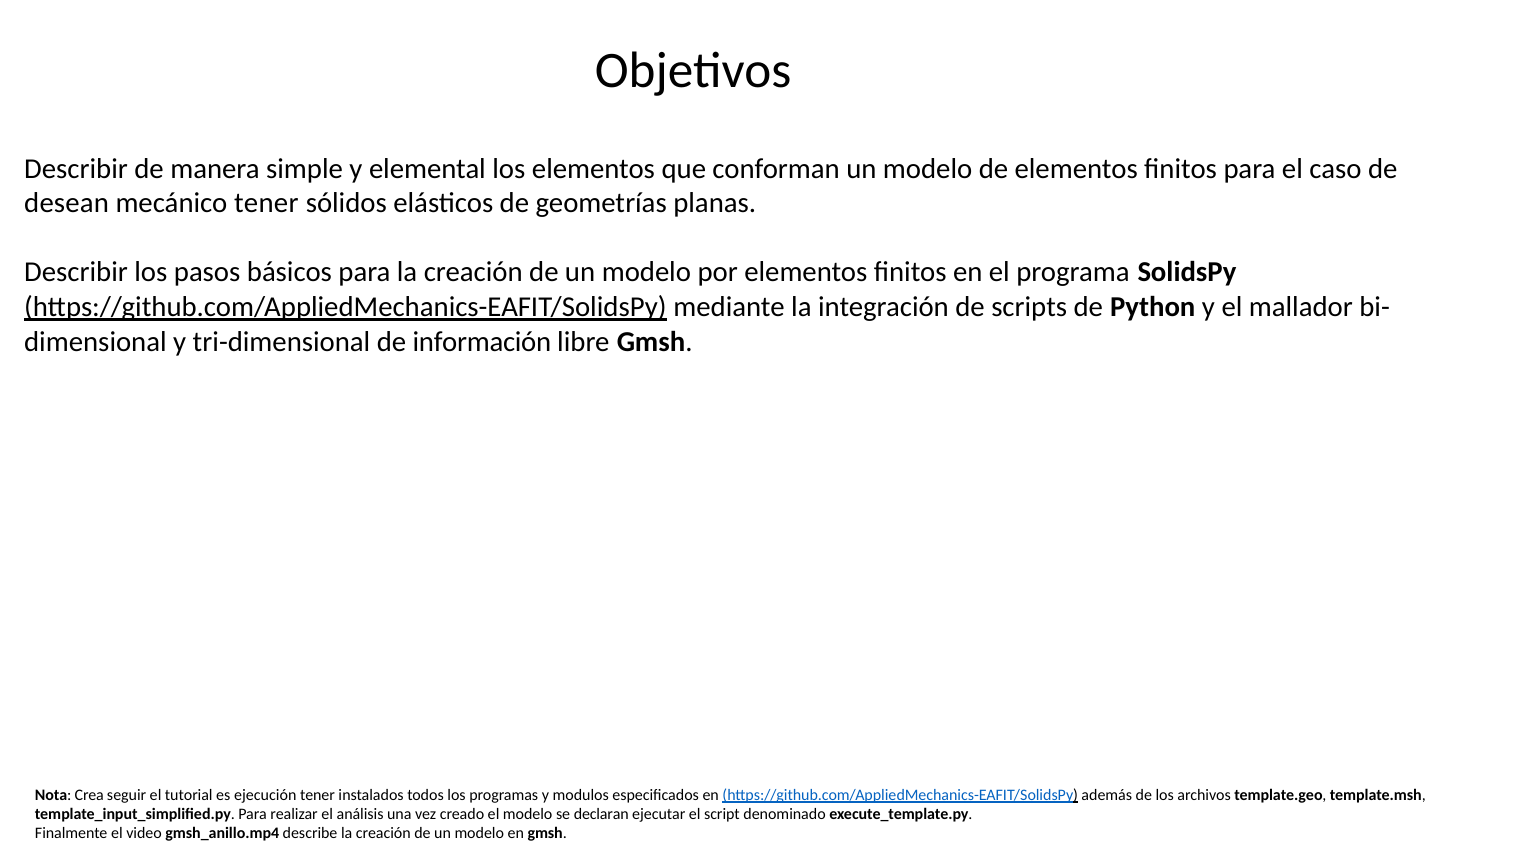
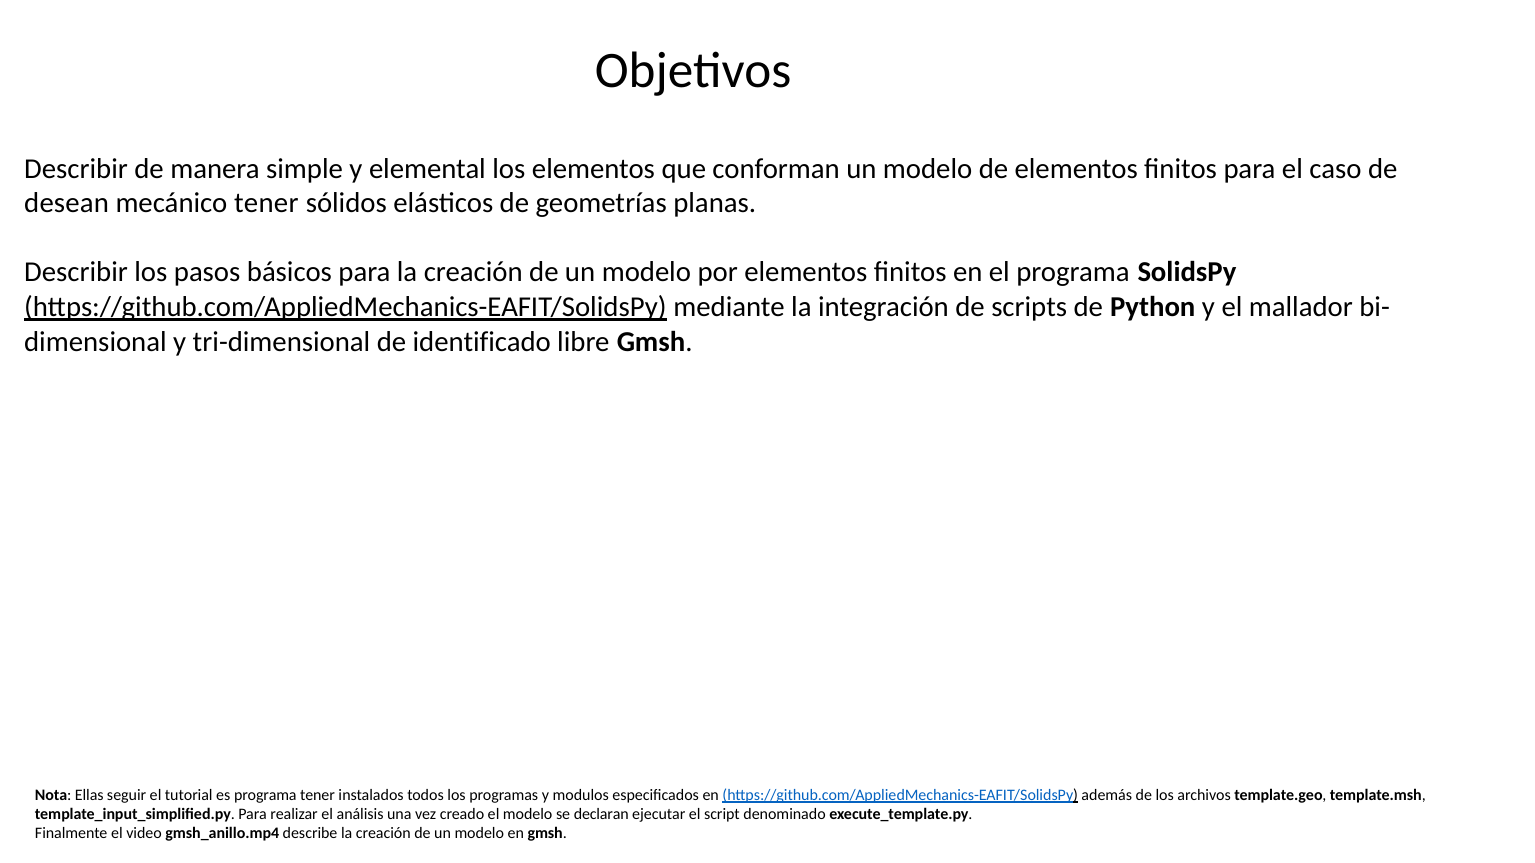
información: información -> identificado (482, 342)
Crea: Crea -> Ellas (89, 795)
es ejecución: ejecución -> programa (265, 795)
